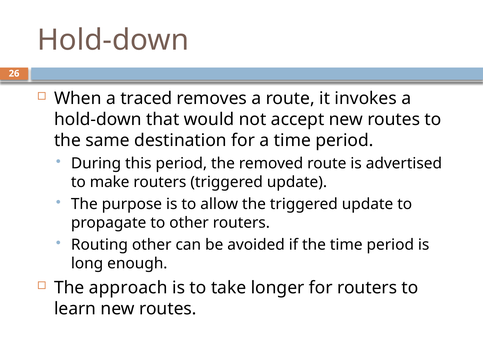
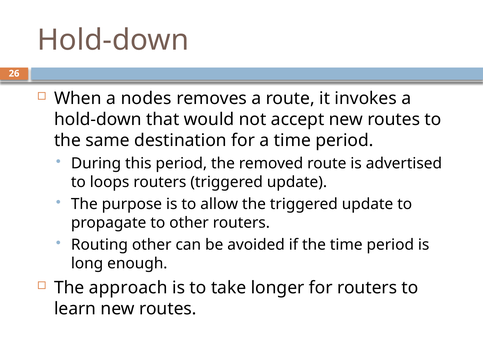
traced: traced -> nodes (146, 99)
make: make -> loops (110, 182)
